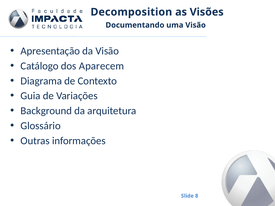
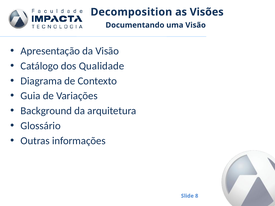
Aparecem: Aparecem -> Qualidade (101, 66)
